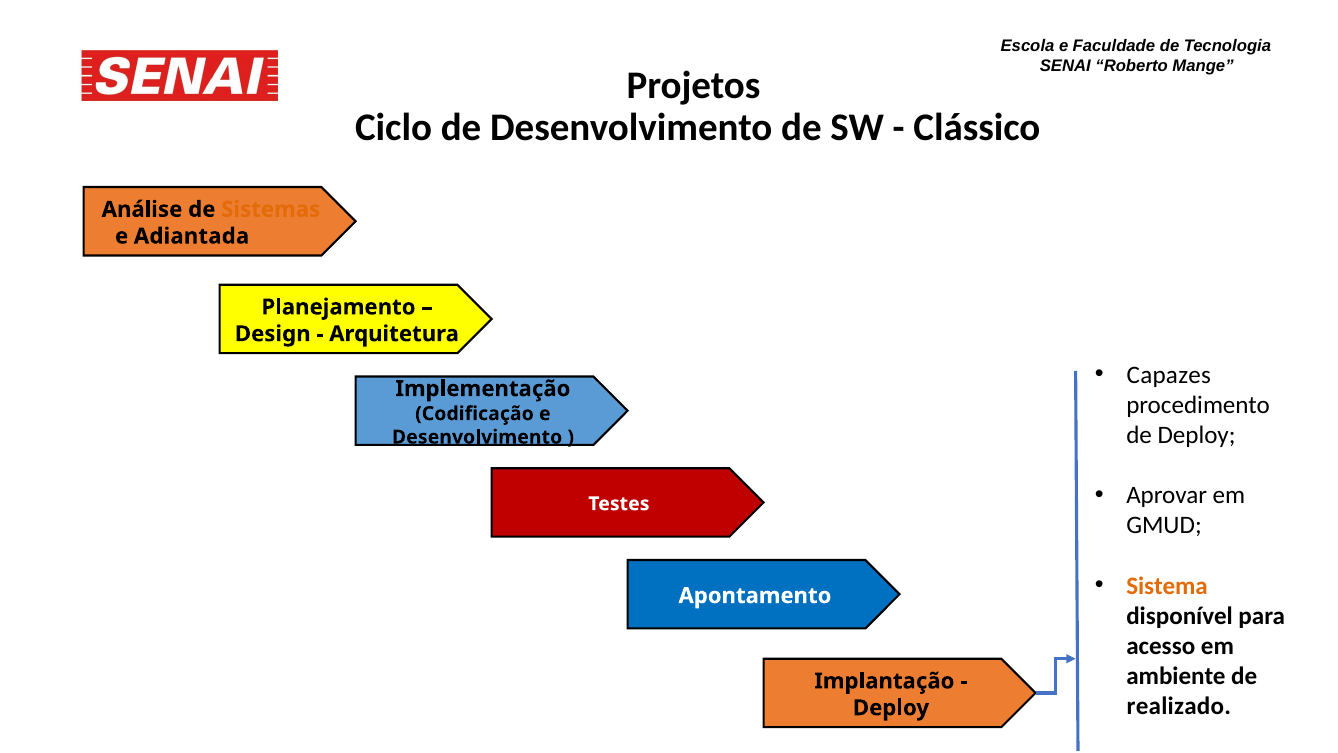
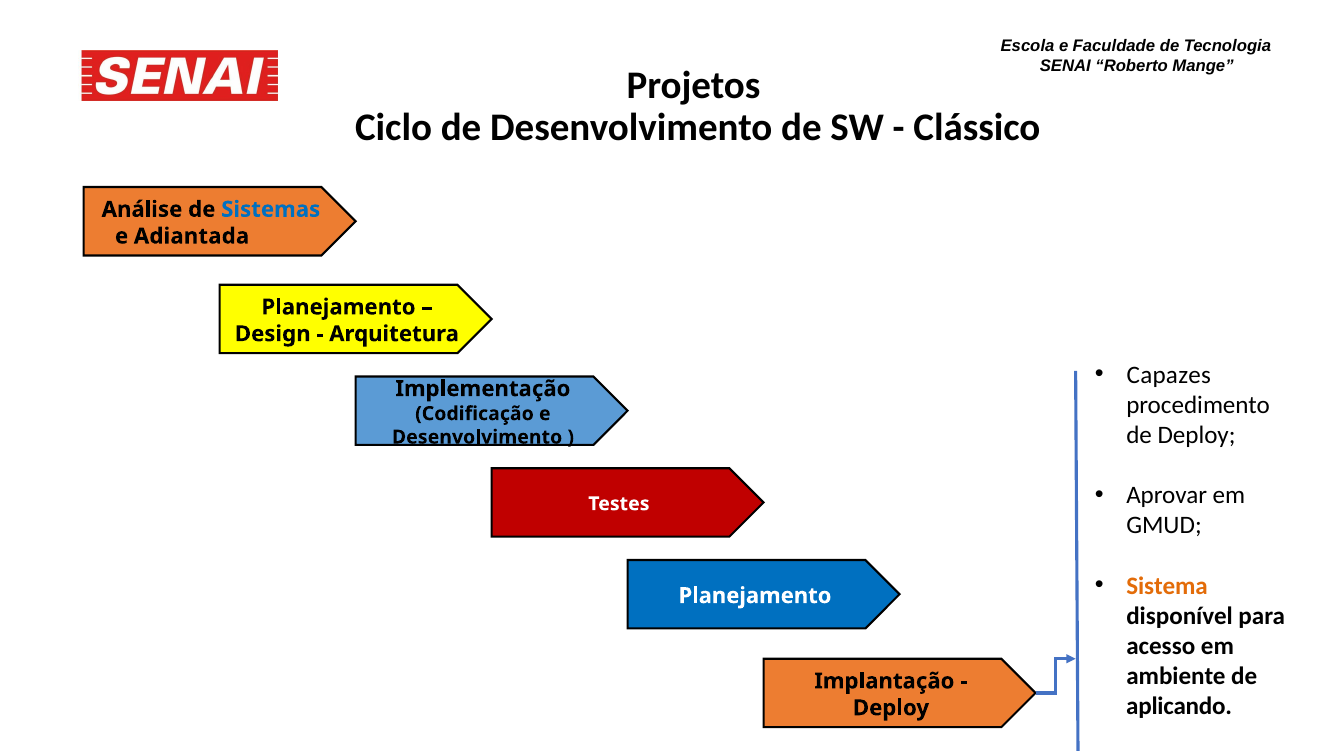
Sistemas colour: orange -> blue (271, 209)
Apontamento: Apontamento -> Planejamento (755, 595)
realizado: realizado -> aplicando (1179, 706)
